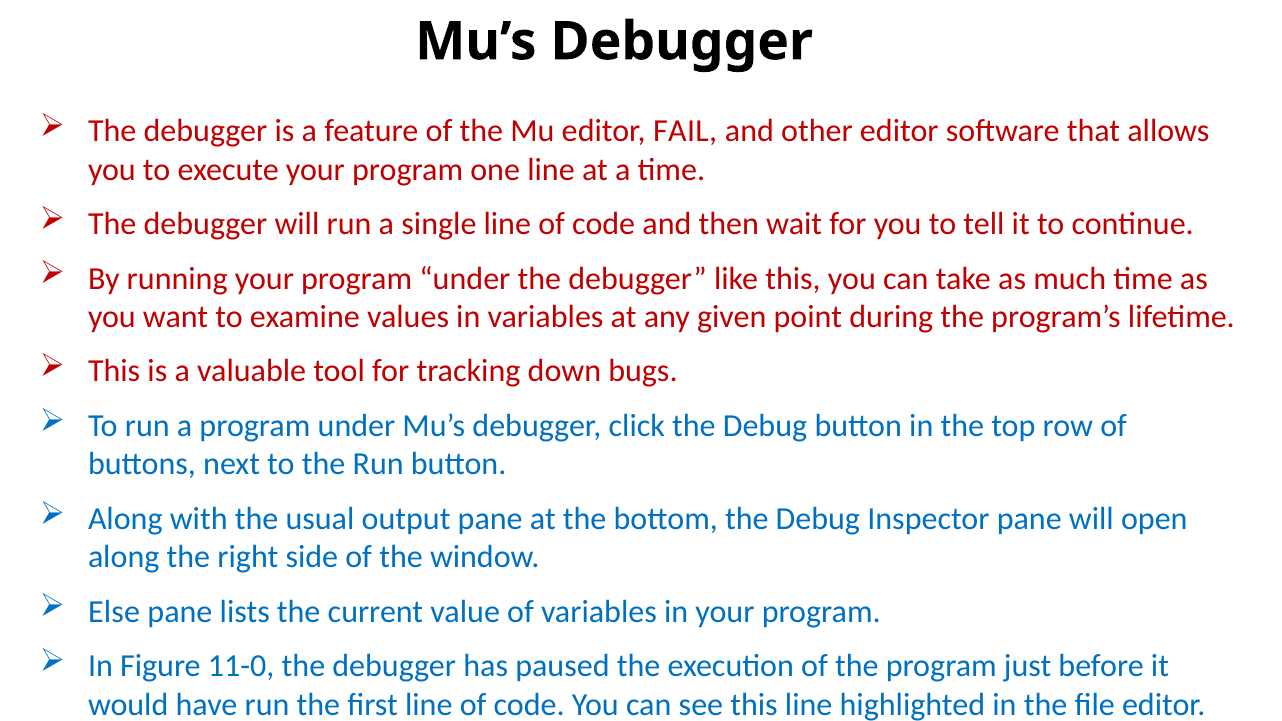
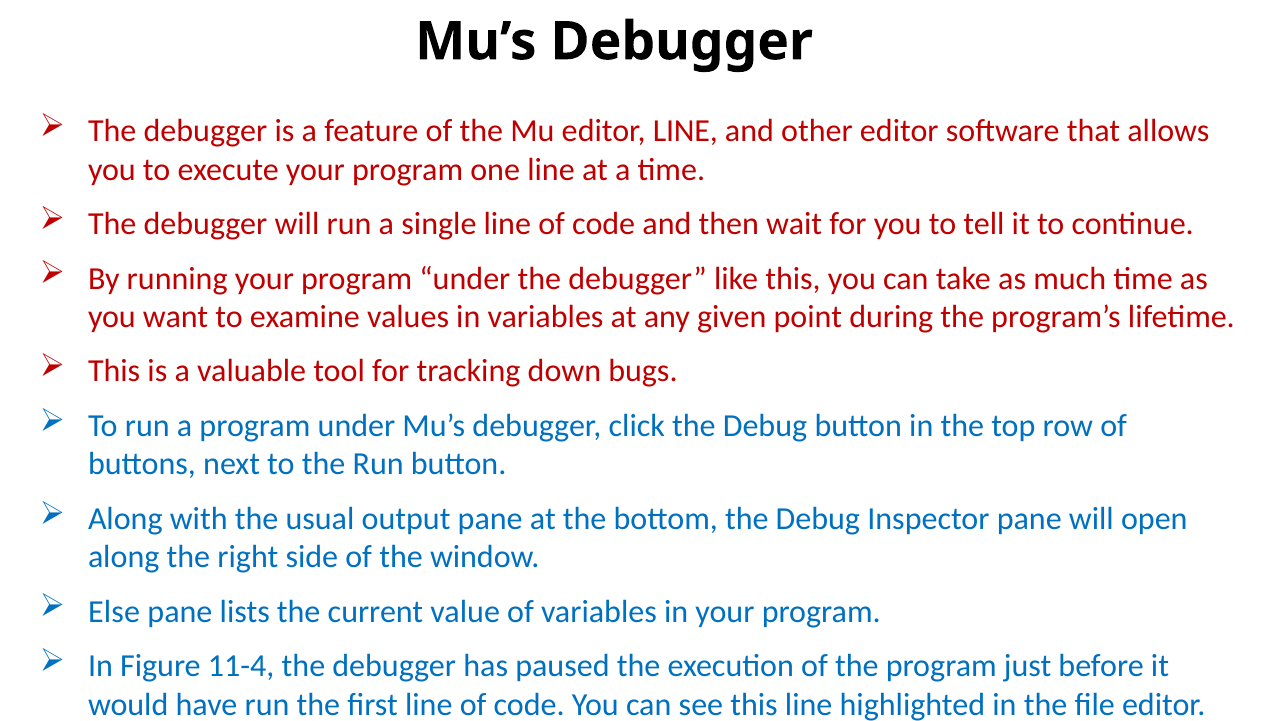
editor FAIL: FAIL -> LINE (685, 131)
11-0: 11-0 -> 11-4 (241, 666)
